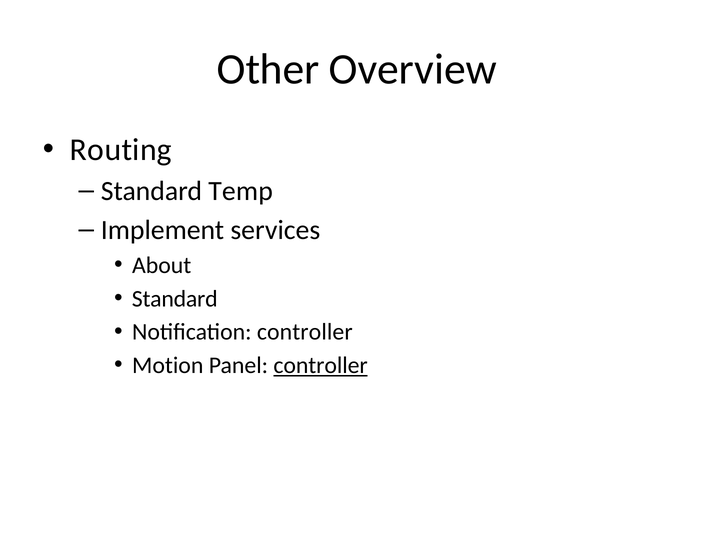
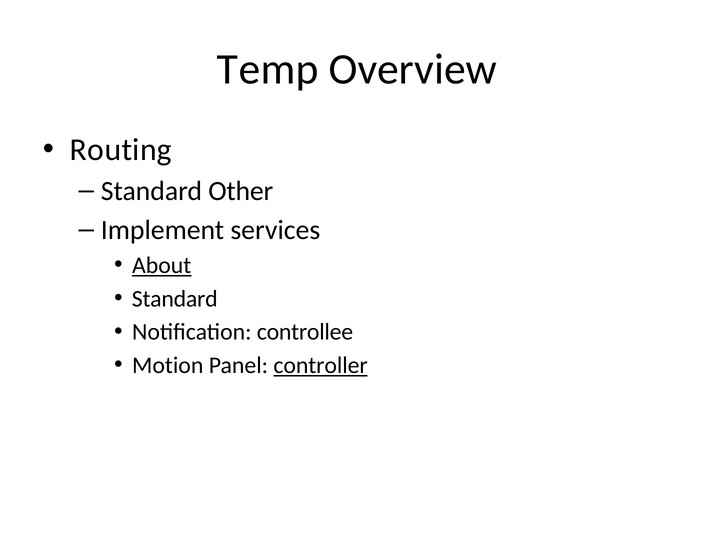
Other: Other -> Temp (268, 69)
Temp: Temp -> Other (241, 191)
About underline: none -> present (162, 265)
Notification controller: controller -> controllee (305, 332)
